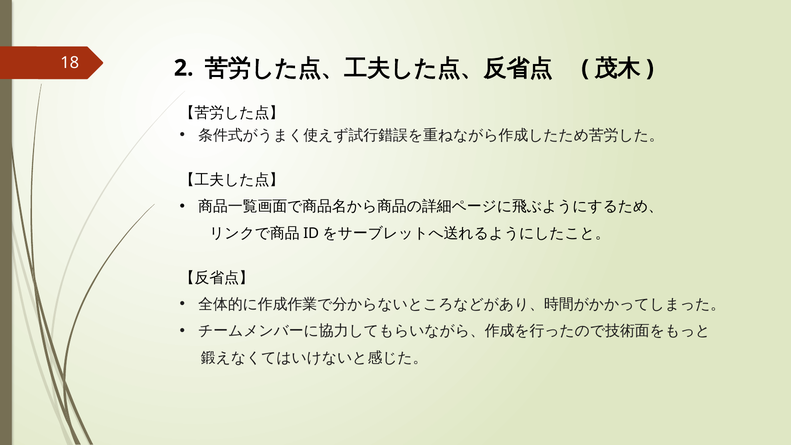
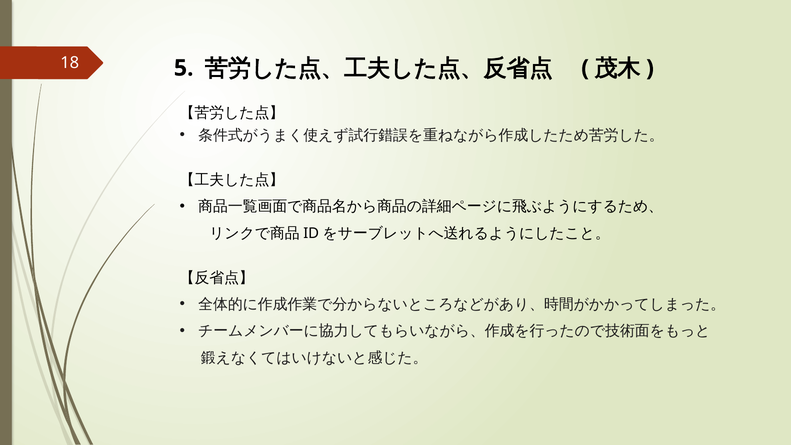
2: 2 -> 5 (184, 68)
